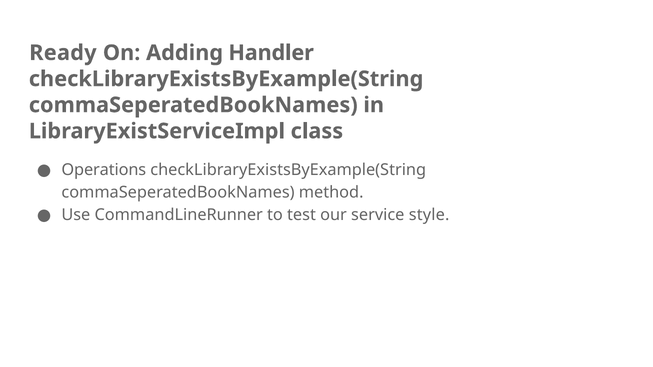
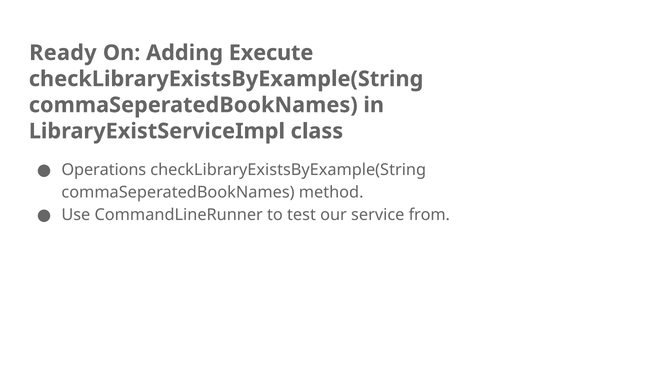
Handler: Handler -> Execute (271, 53)
style: style -> from (429, 215)
